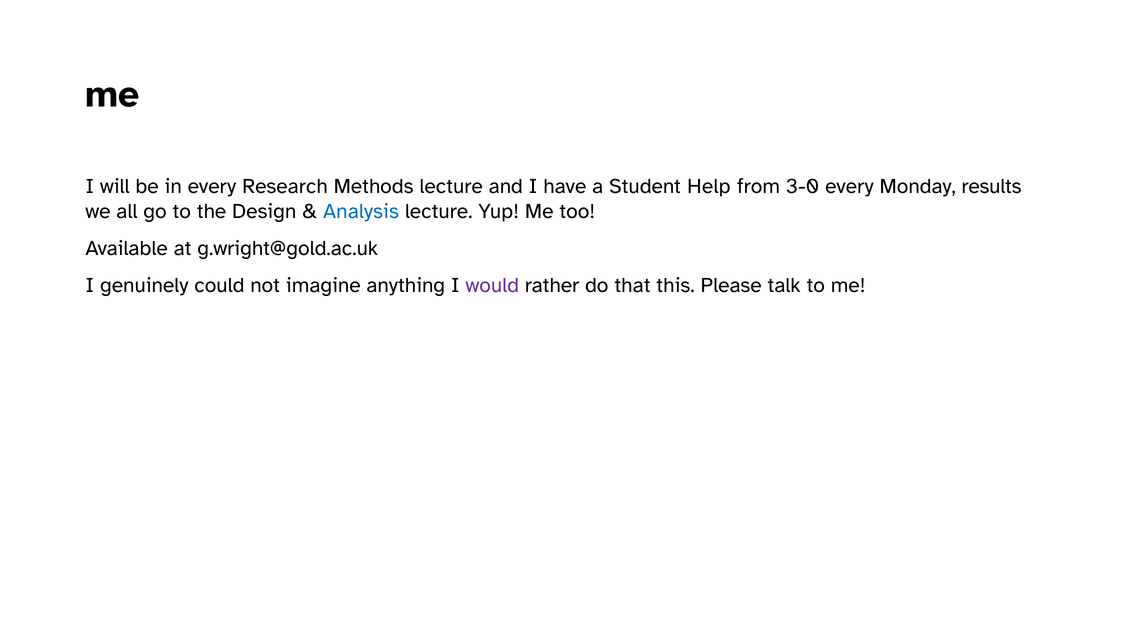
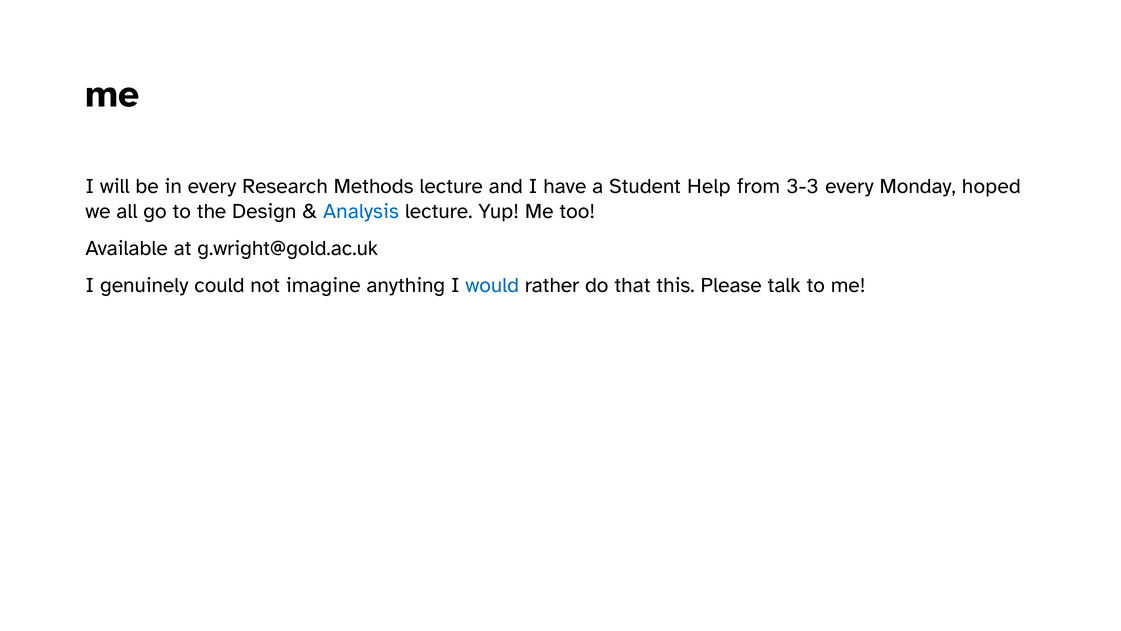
3-0: 3-0 -> 3-3 (803, 186)
results: results -> hoped (991, 186)
would colour: purple -> blue (492, 285)
